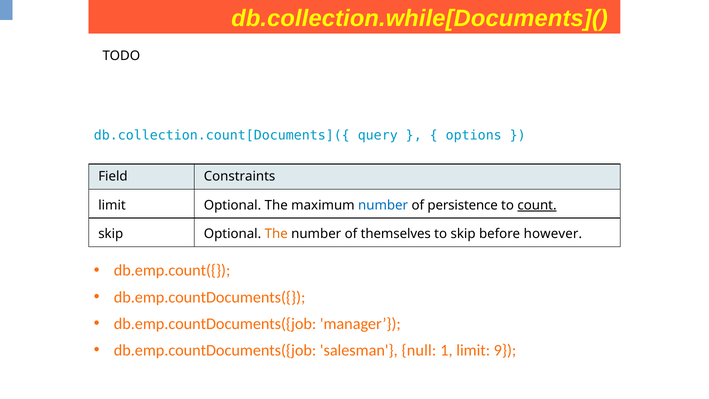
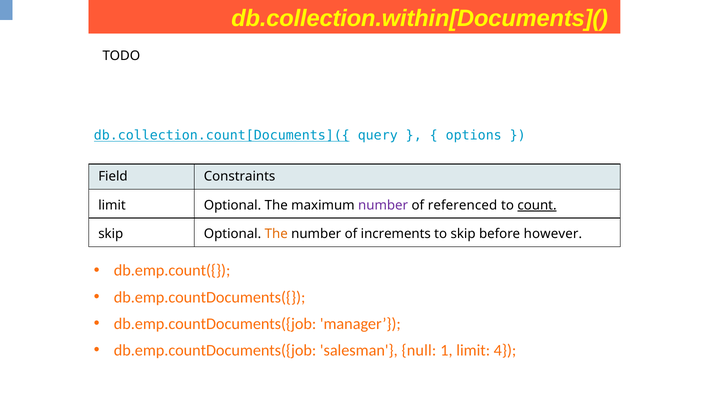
db.collection.while[Documents](: db.collection.while[Documents]( -> db.collection.within[Documents]( (420, 18)
db.collection.count[Documents]({ underline: none -> present (222, 136)
number colour: blue -> purple (383, 205)
persistence: persistence -> referenced (463, 205)
themselves: themselves -> increments (396, 234)
9: 9 -> 4 (505, 350)
